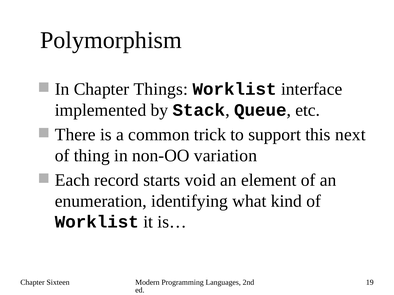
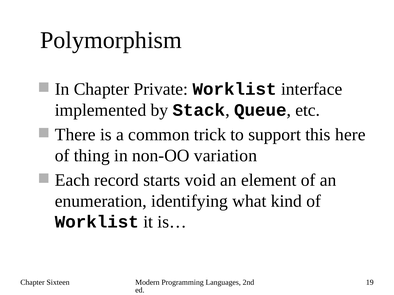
Things: Things -> Private (161, 89)
next: next -> here (350, 135)
